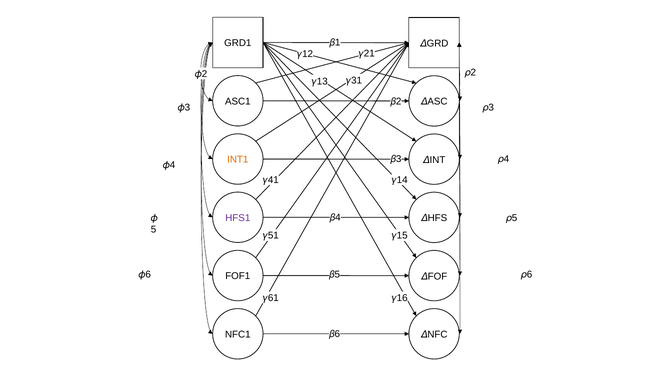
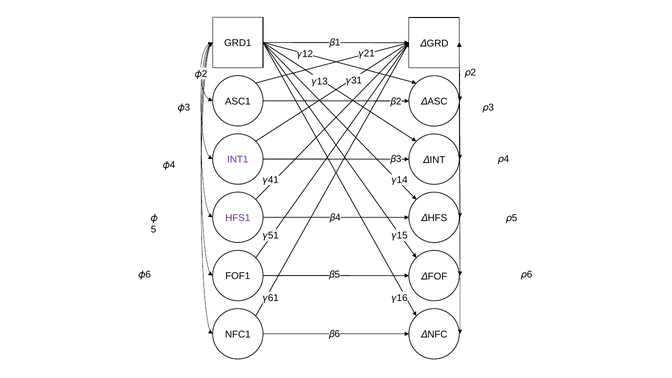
INT1 colour: orange -> purple (238, 160)
